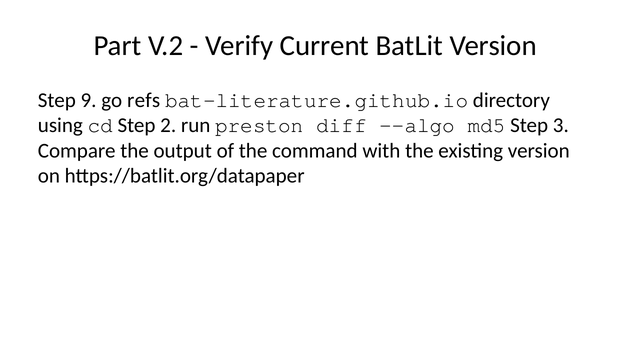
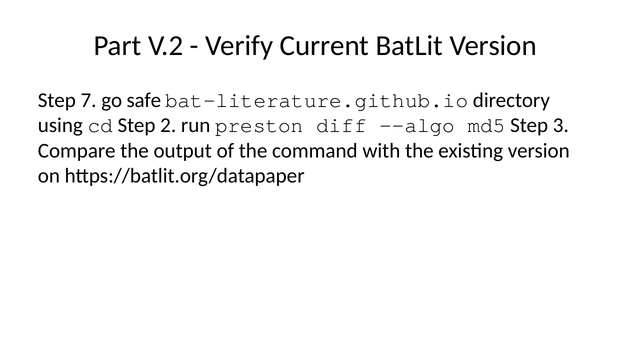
9: 9 -> 7 (89, 100)
refs: refs -> safe (144, 100)
